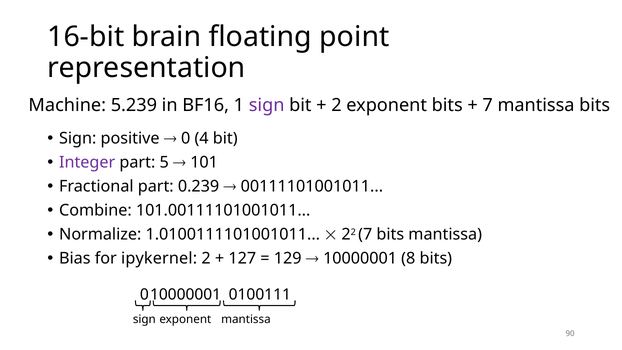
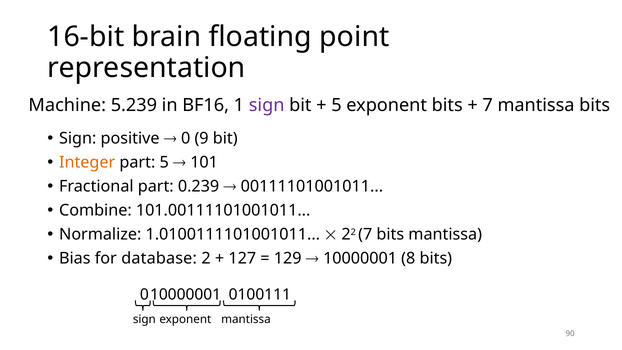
2: 2 -> 5 (336, 105)
4: 4 -> 9 (202, 138)
Integer colour: purple -> orange (87, 162)
ipykernel: ipykernel -> database (159, 258)
